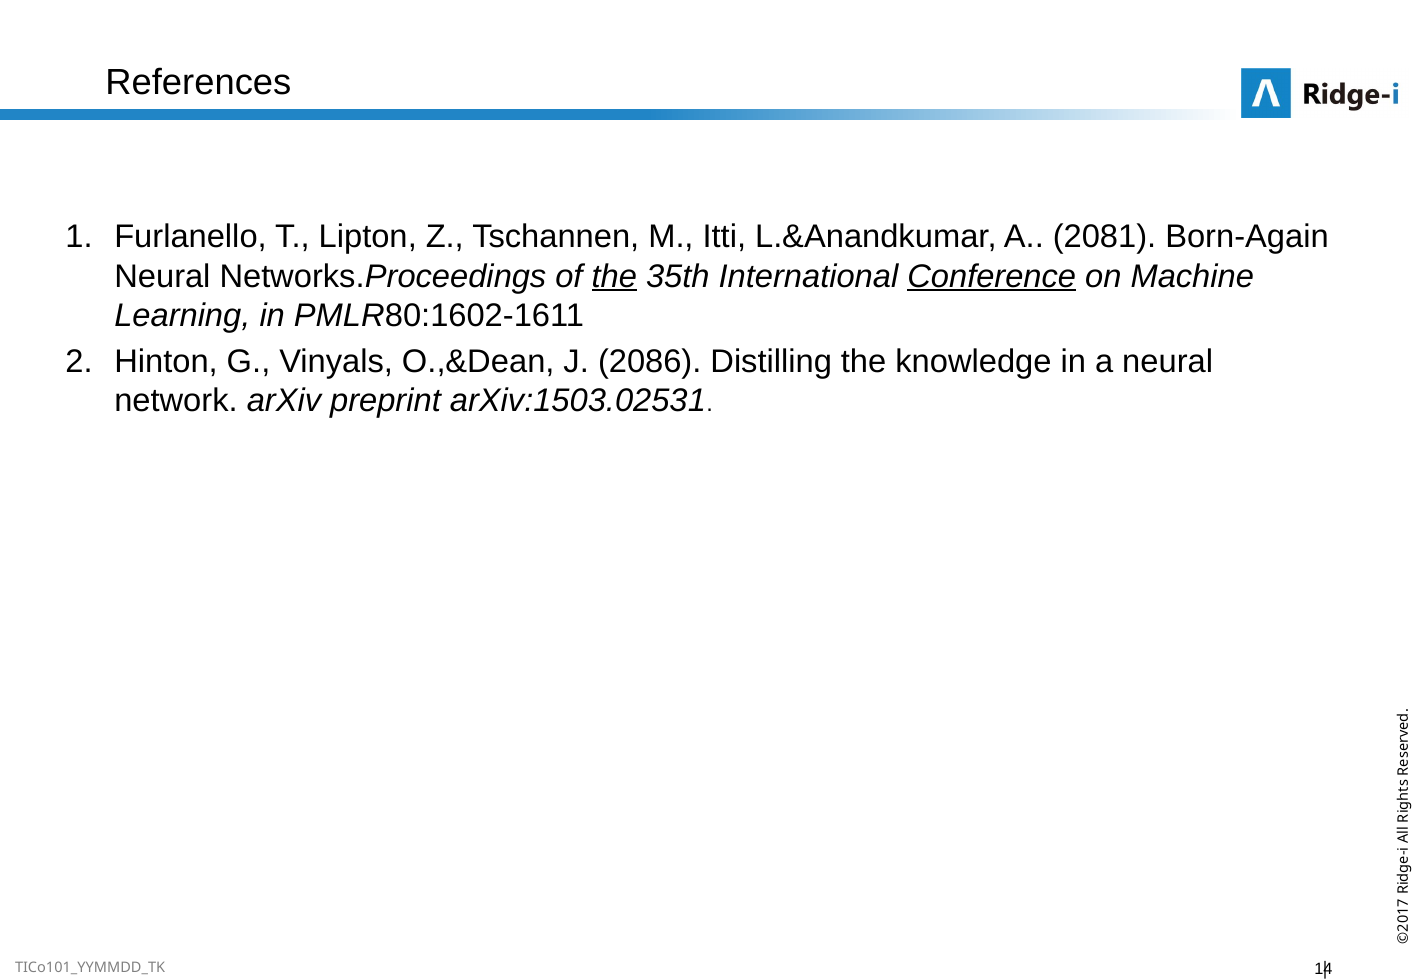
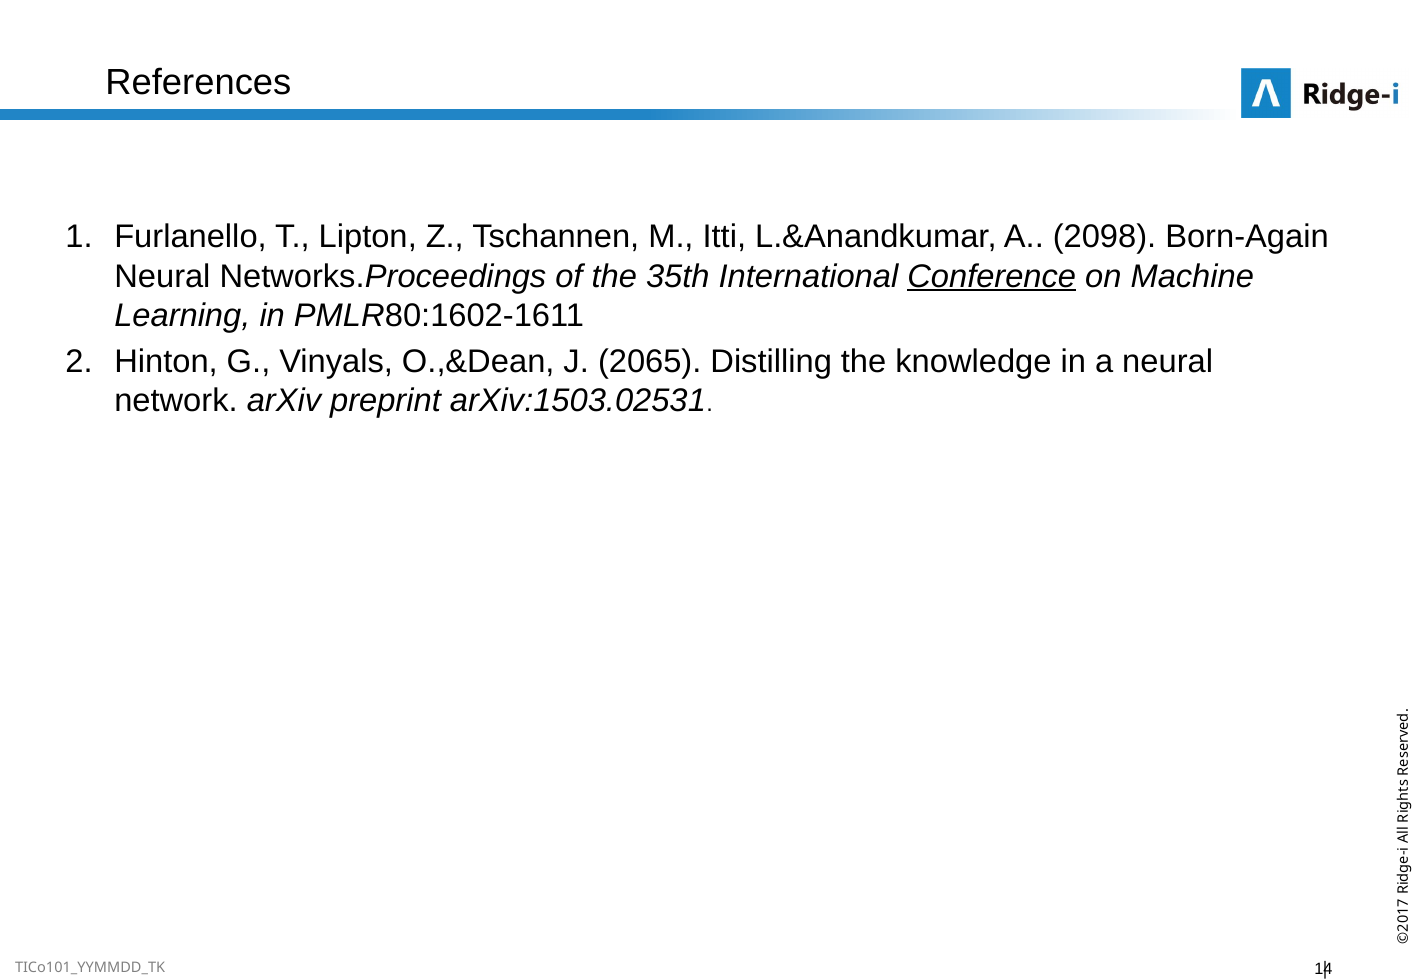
2081: 2081 -> 2098 (1105, 237)
the underline: present -> none (614, 276)
2086: 2086 -> 2065 (650, 361)
